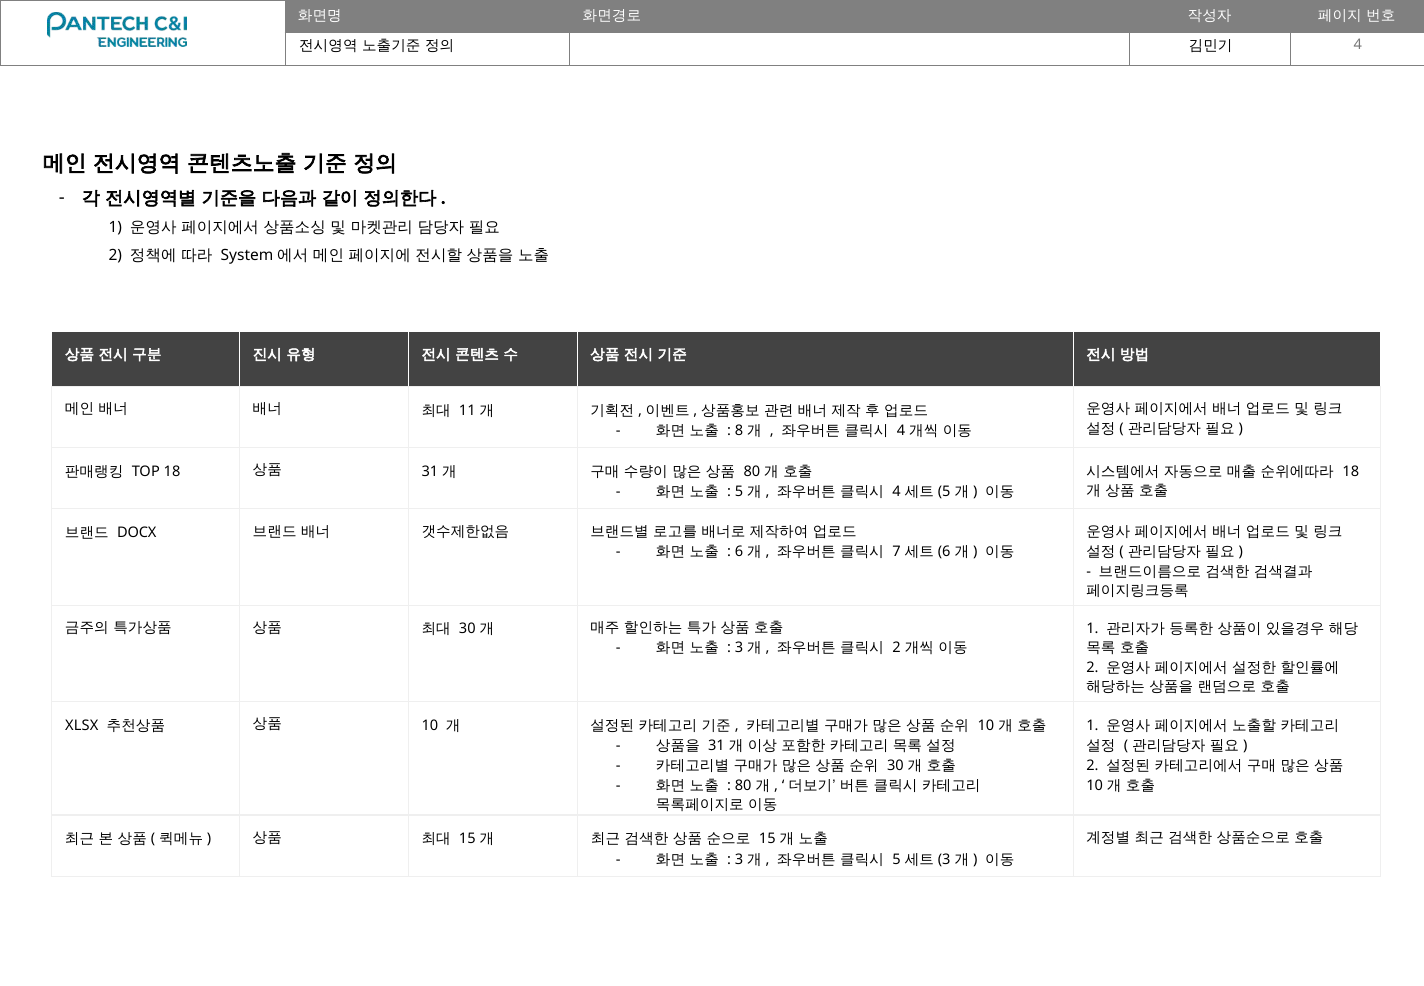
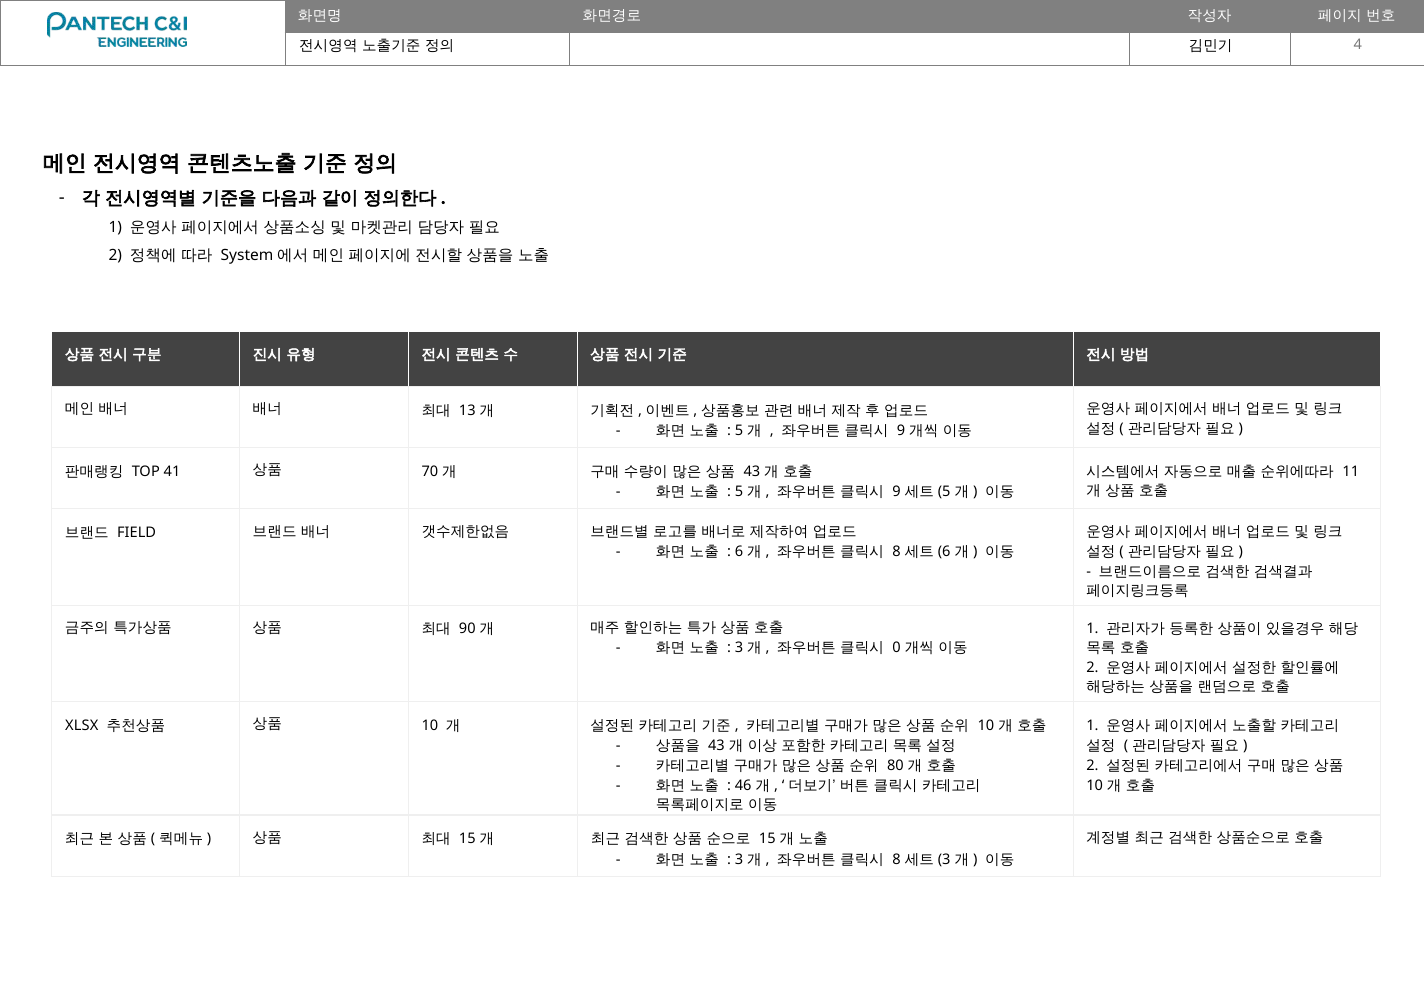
11: 11 -> 13 (467, 410)
8: 8 -> 5 (739, 431)
4: 4 -> 9 (901, 431)
TOP 18: 18 -> 41 (172, 472)
31: 31 -> 70 (430, 472)
80: 80 -> 43 (752, 472)
18: 18 -> 11 (1351, 472)
4: 4 -> 9 (897, 492)
DOCX: DOCX -> FIELD (137, 533)
7: 7 -> 8 (897, 551)
30: 30 -> 90 (467, 629)
2: 2 -> 0 (897, 648)
31: 31 -> 43 (716, 745)
30: 30 -> 80 (895, 766)
80: 80 -> 46 (743, 786)
5: 5 -> 8 (897, 859)
